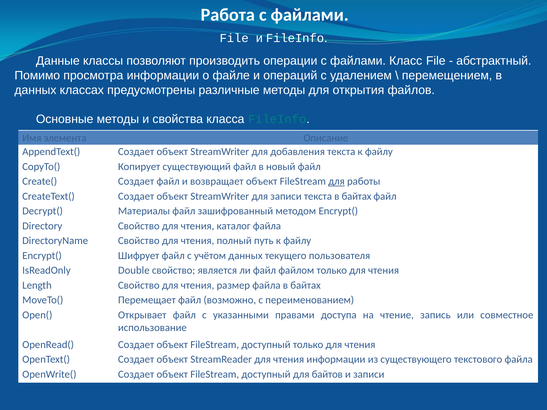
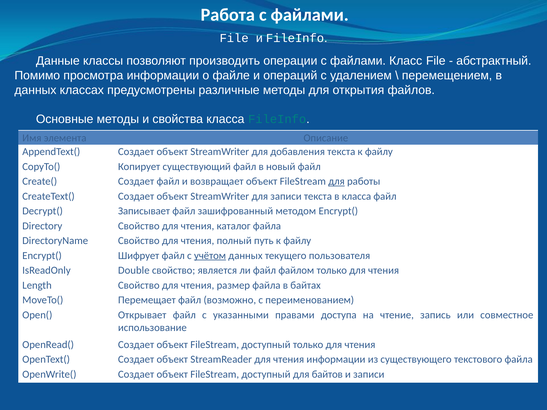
текста в байтах: байтах -> класса (357, 196)
Материалы: Материалы -> Записывает (144, 211)
учётом underline: none -> present (210, 256)
